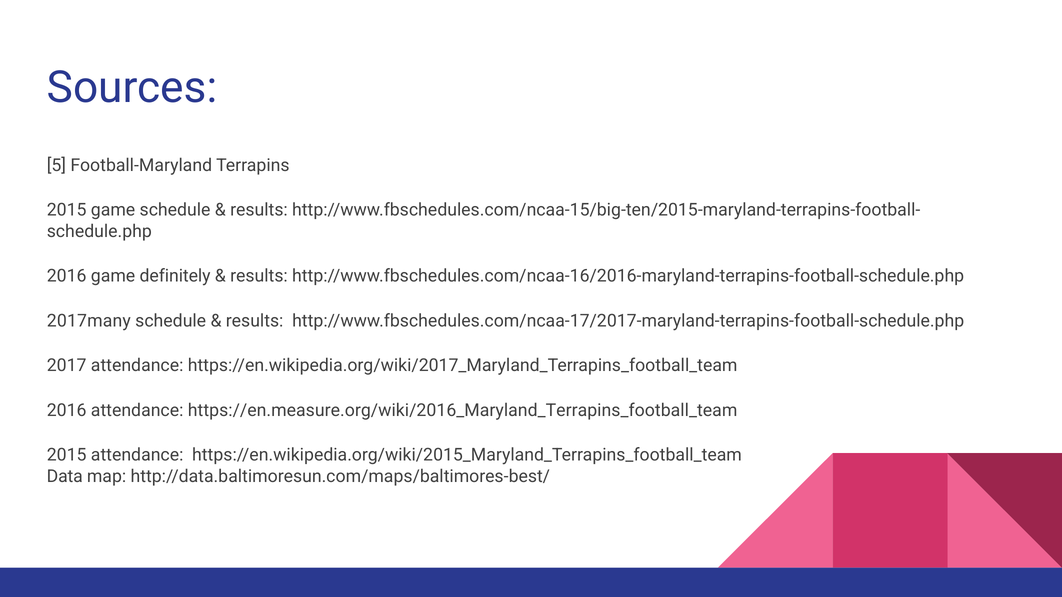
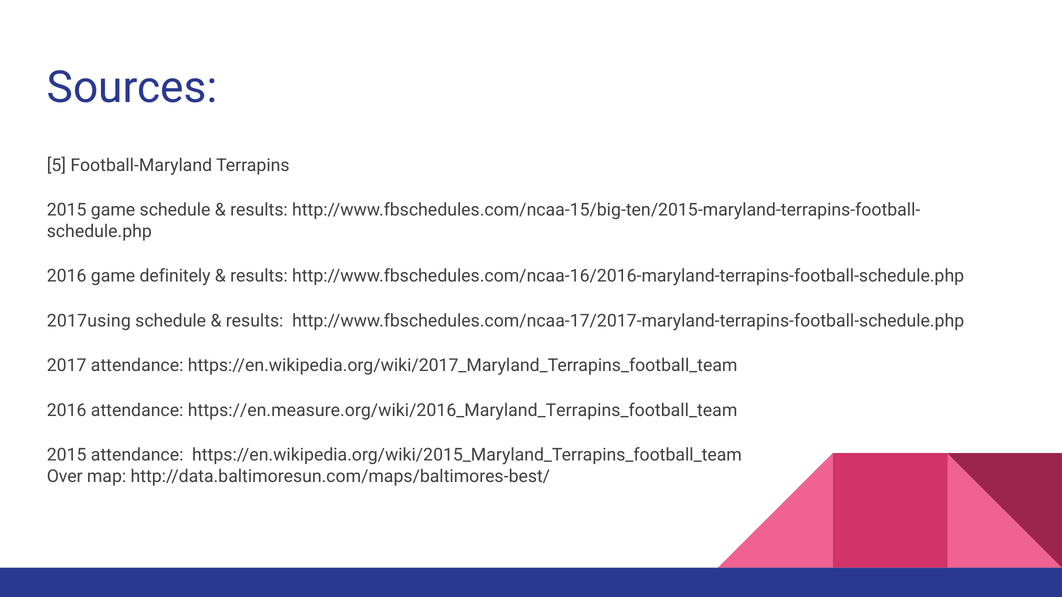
2017many: 2017many -> 2017using (89, 321)
Data: Data -> Over (65, 477)
